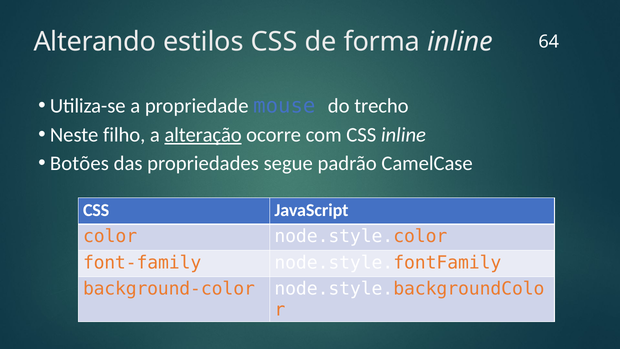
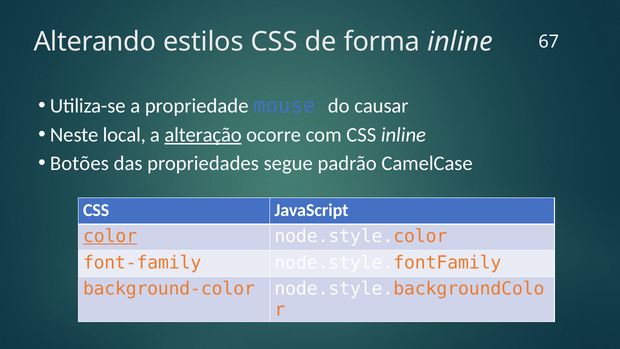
64: 64 -> 67 (549, 42)
trecho: trecho -> causar (381, 106)
filho: filho -> local (124, 135)
color underline: none -> present (110, 236)
